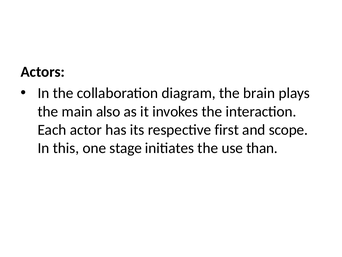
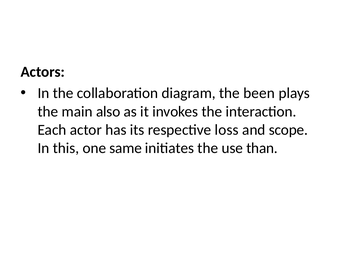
brain: brain -> been (259, 93)
first: first -> loss (227, 130)
stage: stage -> same (126, 148)
